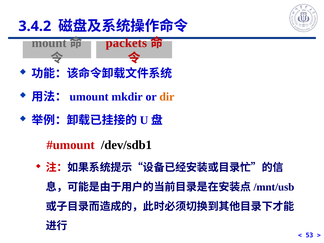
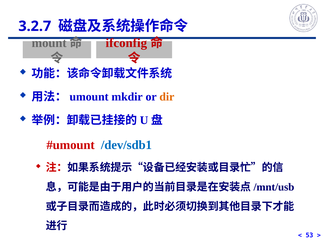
3.4.2: 3.4.2 -> 3.2.7 (35, 26)
packets: packets -> ifconfig (126, 43)
/dev/sdb1 colour: black -> blue (126, 145)
